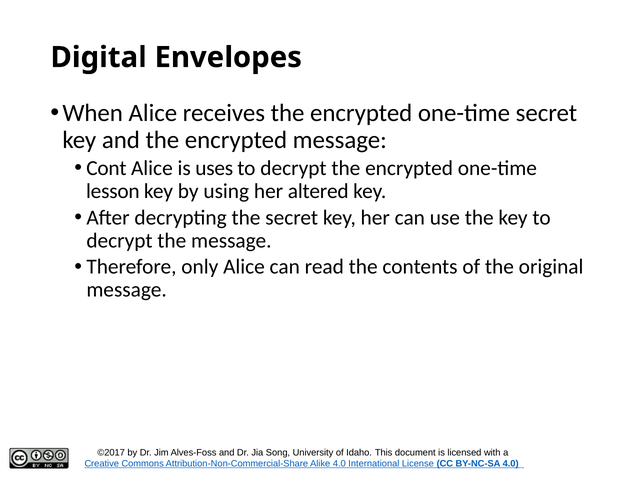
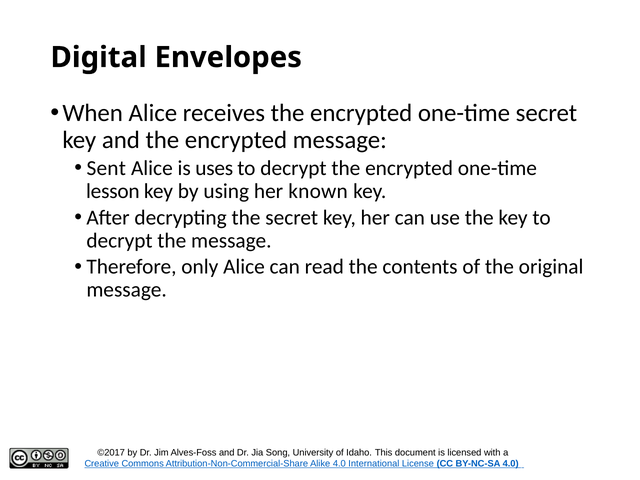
Cont: Cont -> Sent (106, 168)
altered: altered -> known (318, 191)
